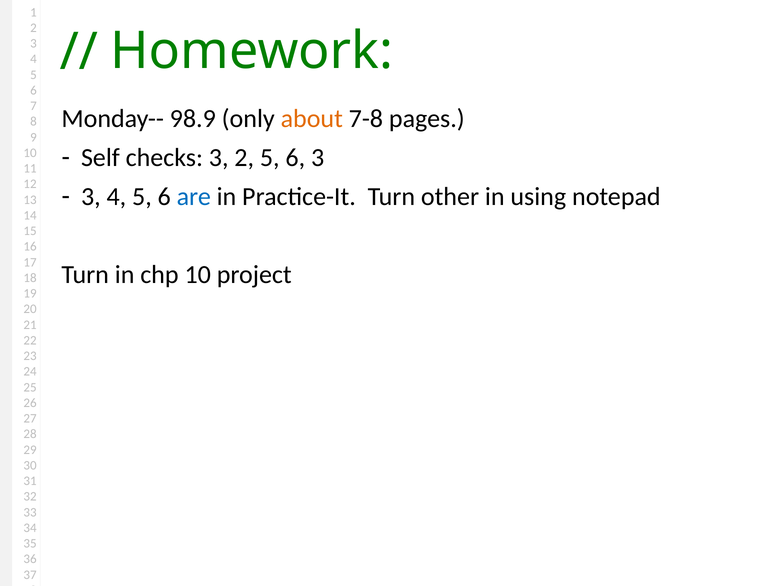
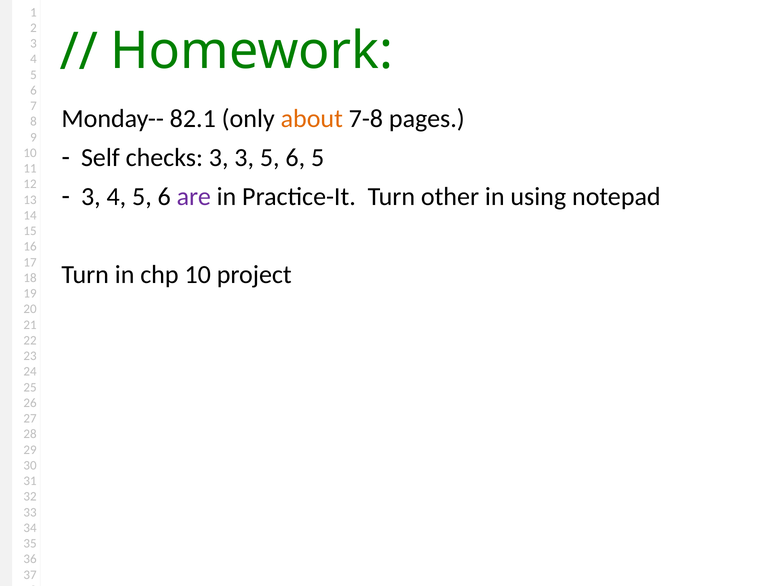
98.9: 98.9 -> 82.1 (193, 119)
3 2: 2 -> 3 (244, 158)
6 3: 3 -> 5 (318, 158)
are colour: blue -> purple (194, 197)
